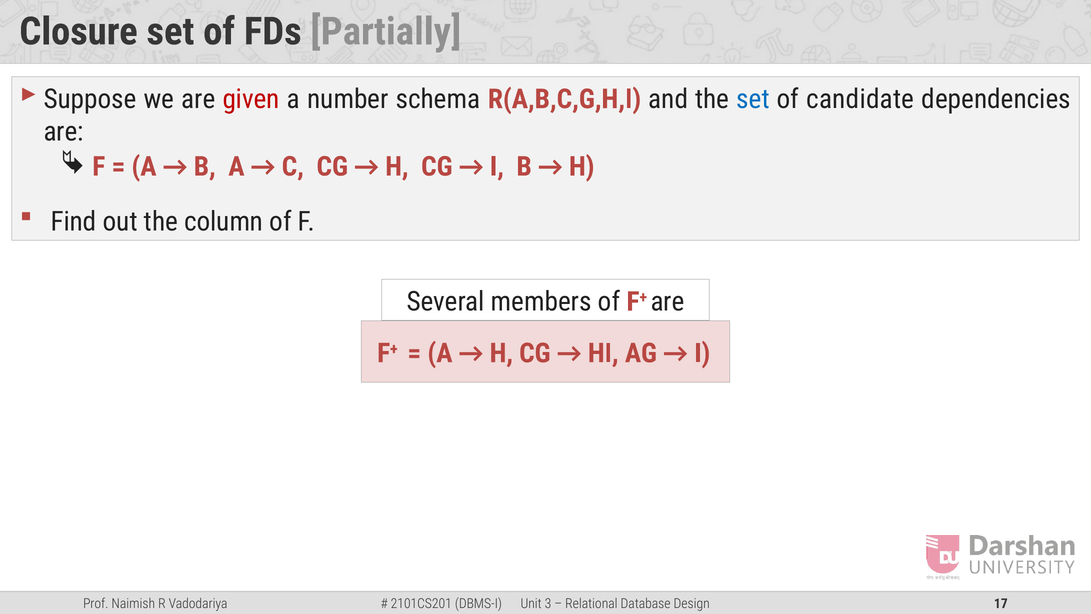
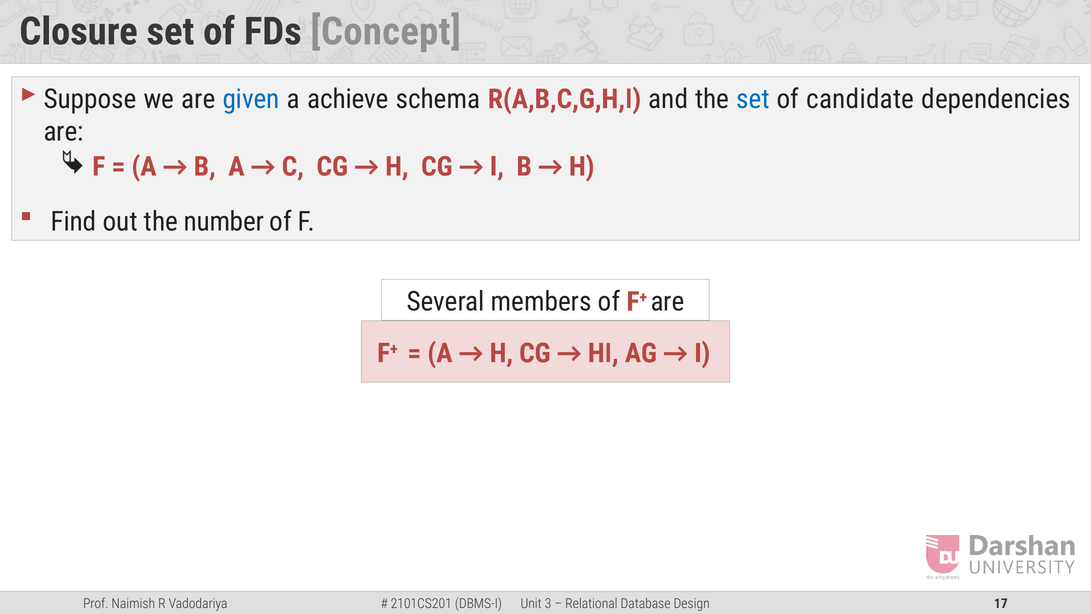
Partially: Partially -> Concept (386, 32)
given colour: red -> blue (251, 99)
number: number -> achieve (348, 99)
column: column -> number (224, 222)
